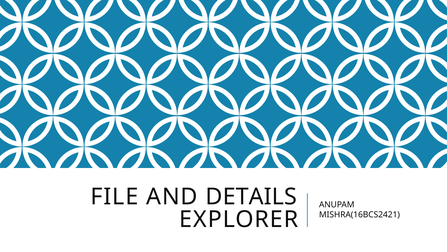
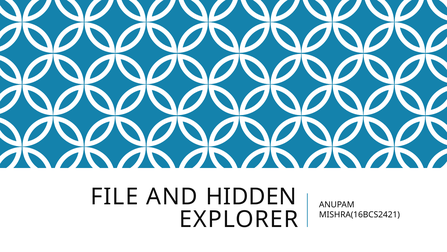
DETAILS: DETAILS -> HIDDEN (251, 197)
